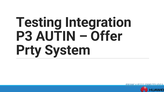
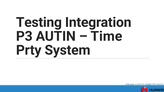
Offer: Offer -> Time (106, 36)
